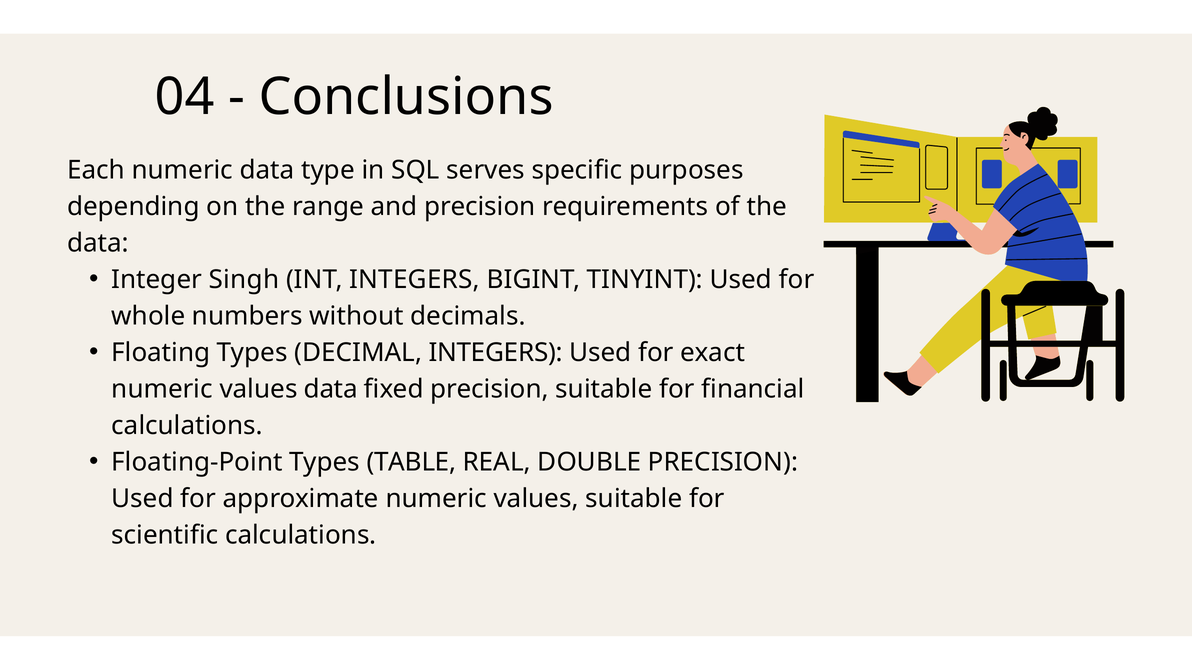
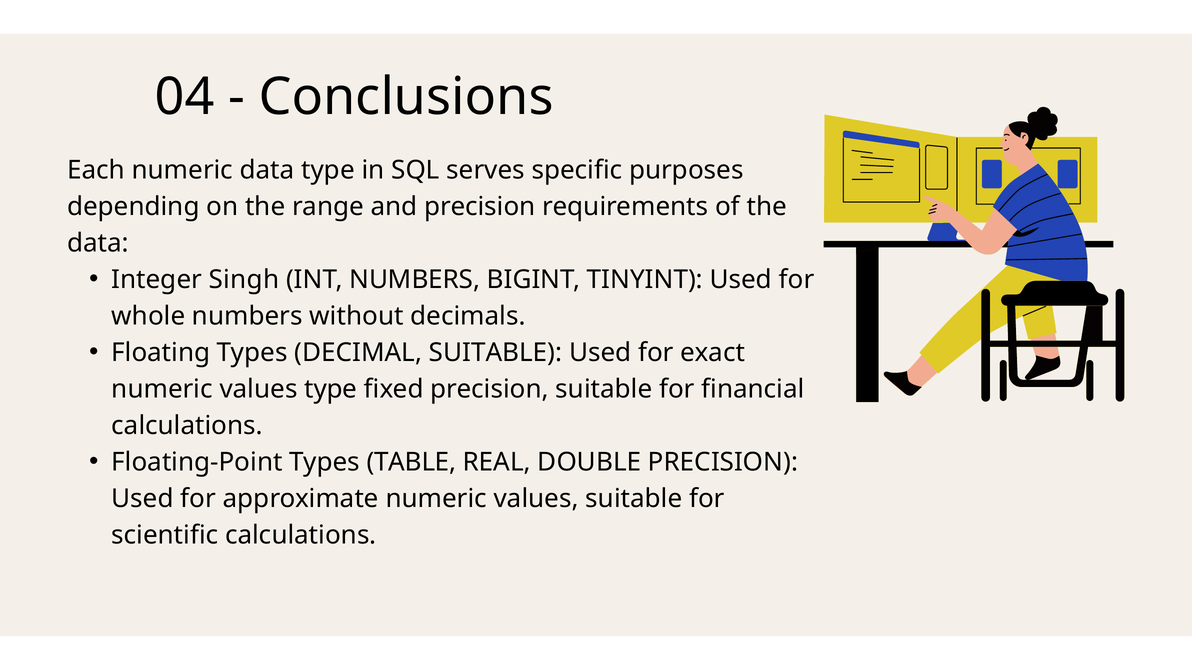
INT INTEGERS: INTEGERS -> NUMBERS (415, 280)
DECIMAL INTEGERS: INTEGERS -> SUITABLE (496, 353)
values data: data -> type (331, 389)
